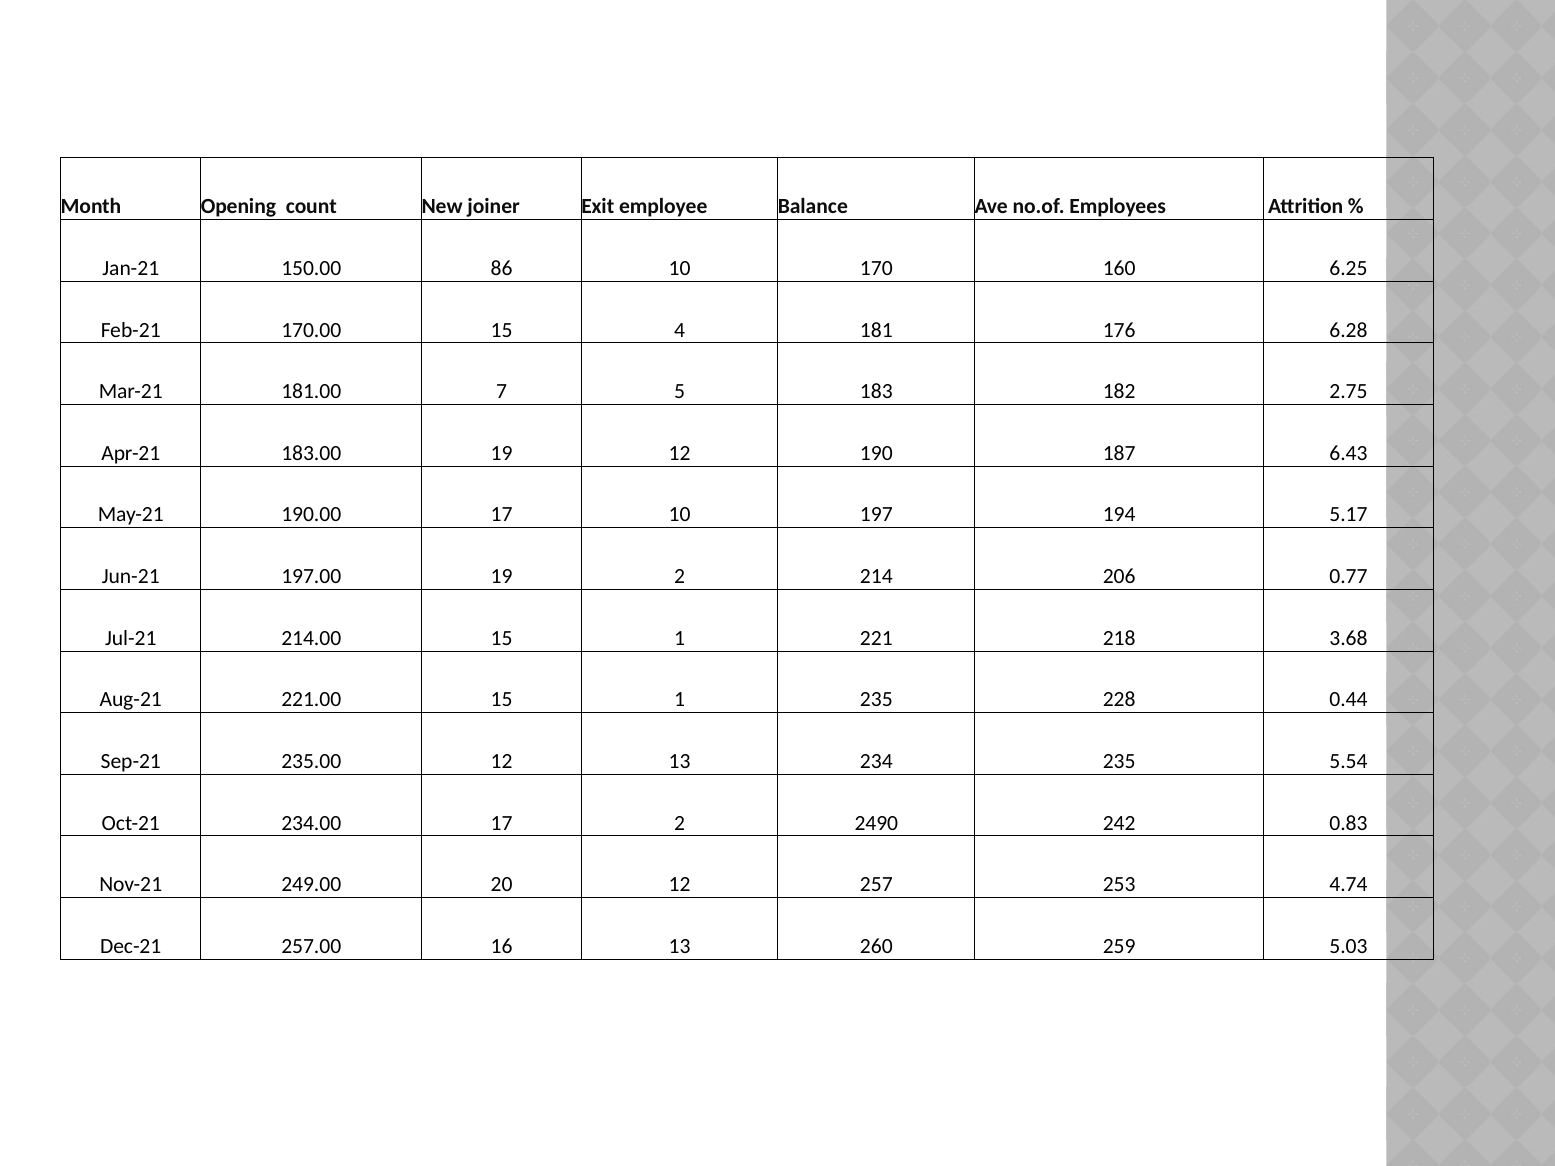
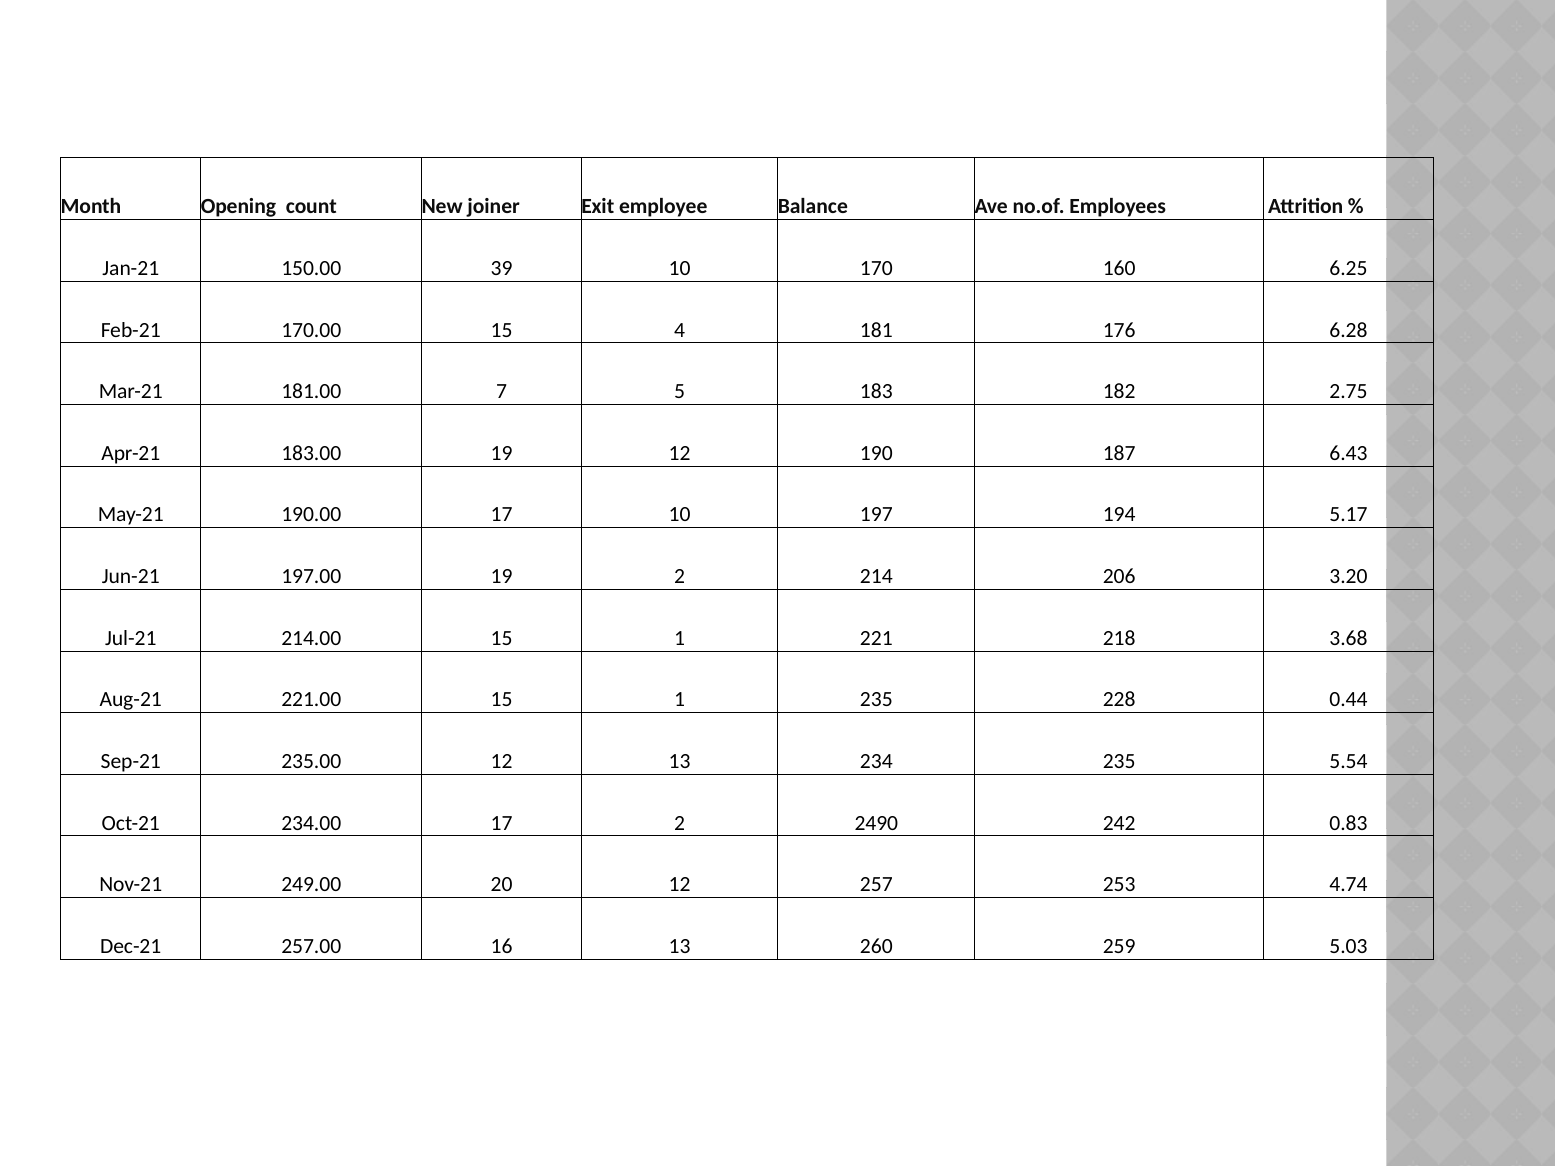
86: 86 -> 39 (502, 268)
0.77: 0.77 -> 3.20 (1348, 577)
